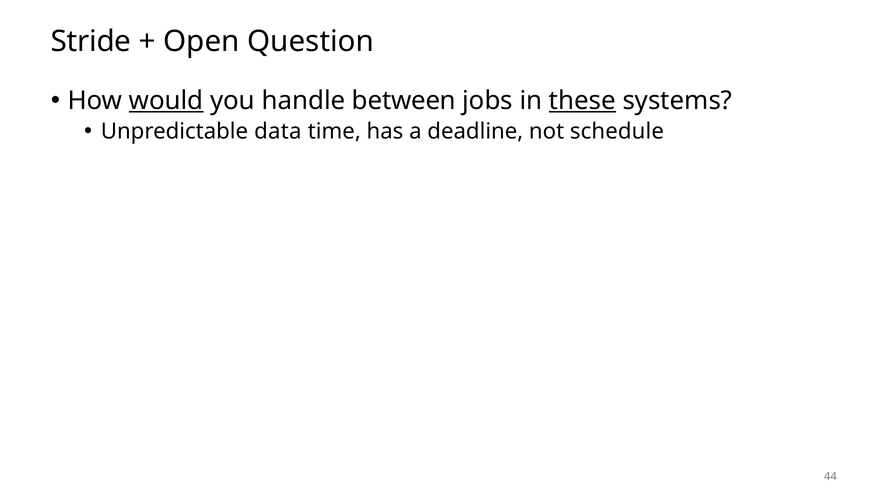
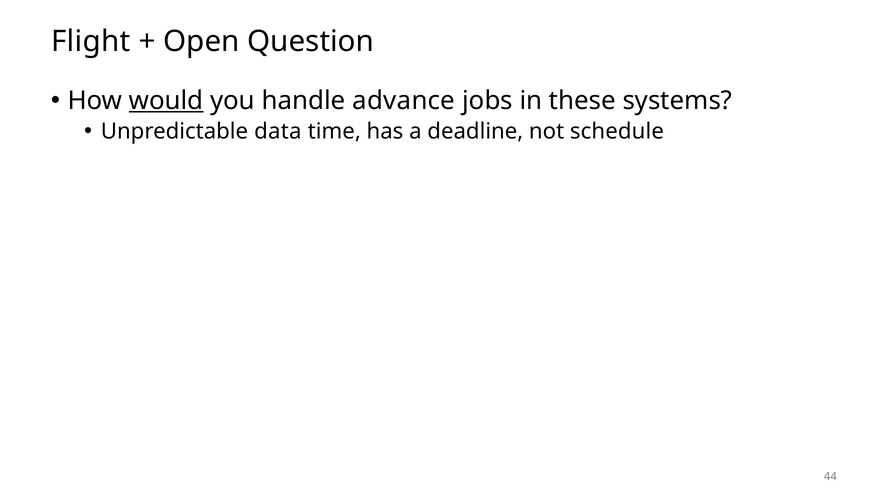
Stride: Stride -> Flight (91, 41)
between: between -> advance (404, 100)
these underline: present -> none (582, 100)
